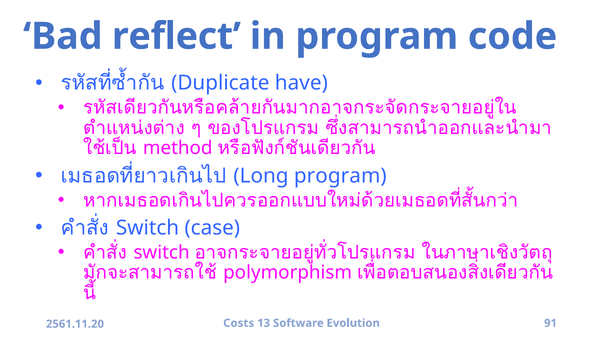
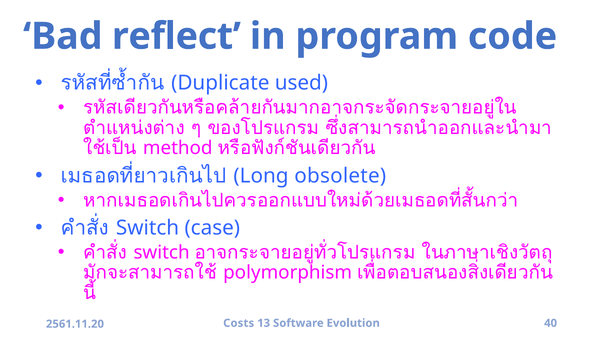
have: have -> used (301, 83)
Long program: program -> obsolete (340, 176)
91: 91 -> 40 (551, 323)
